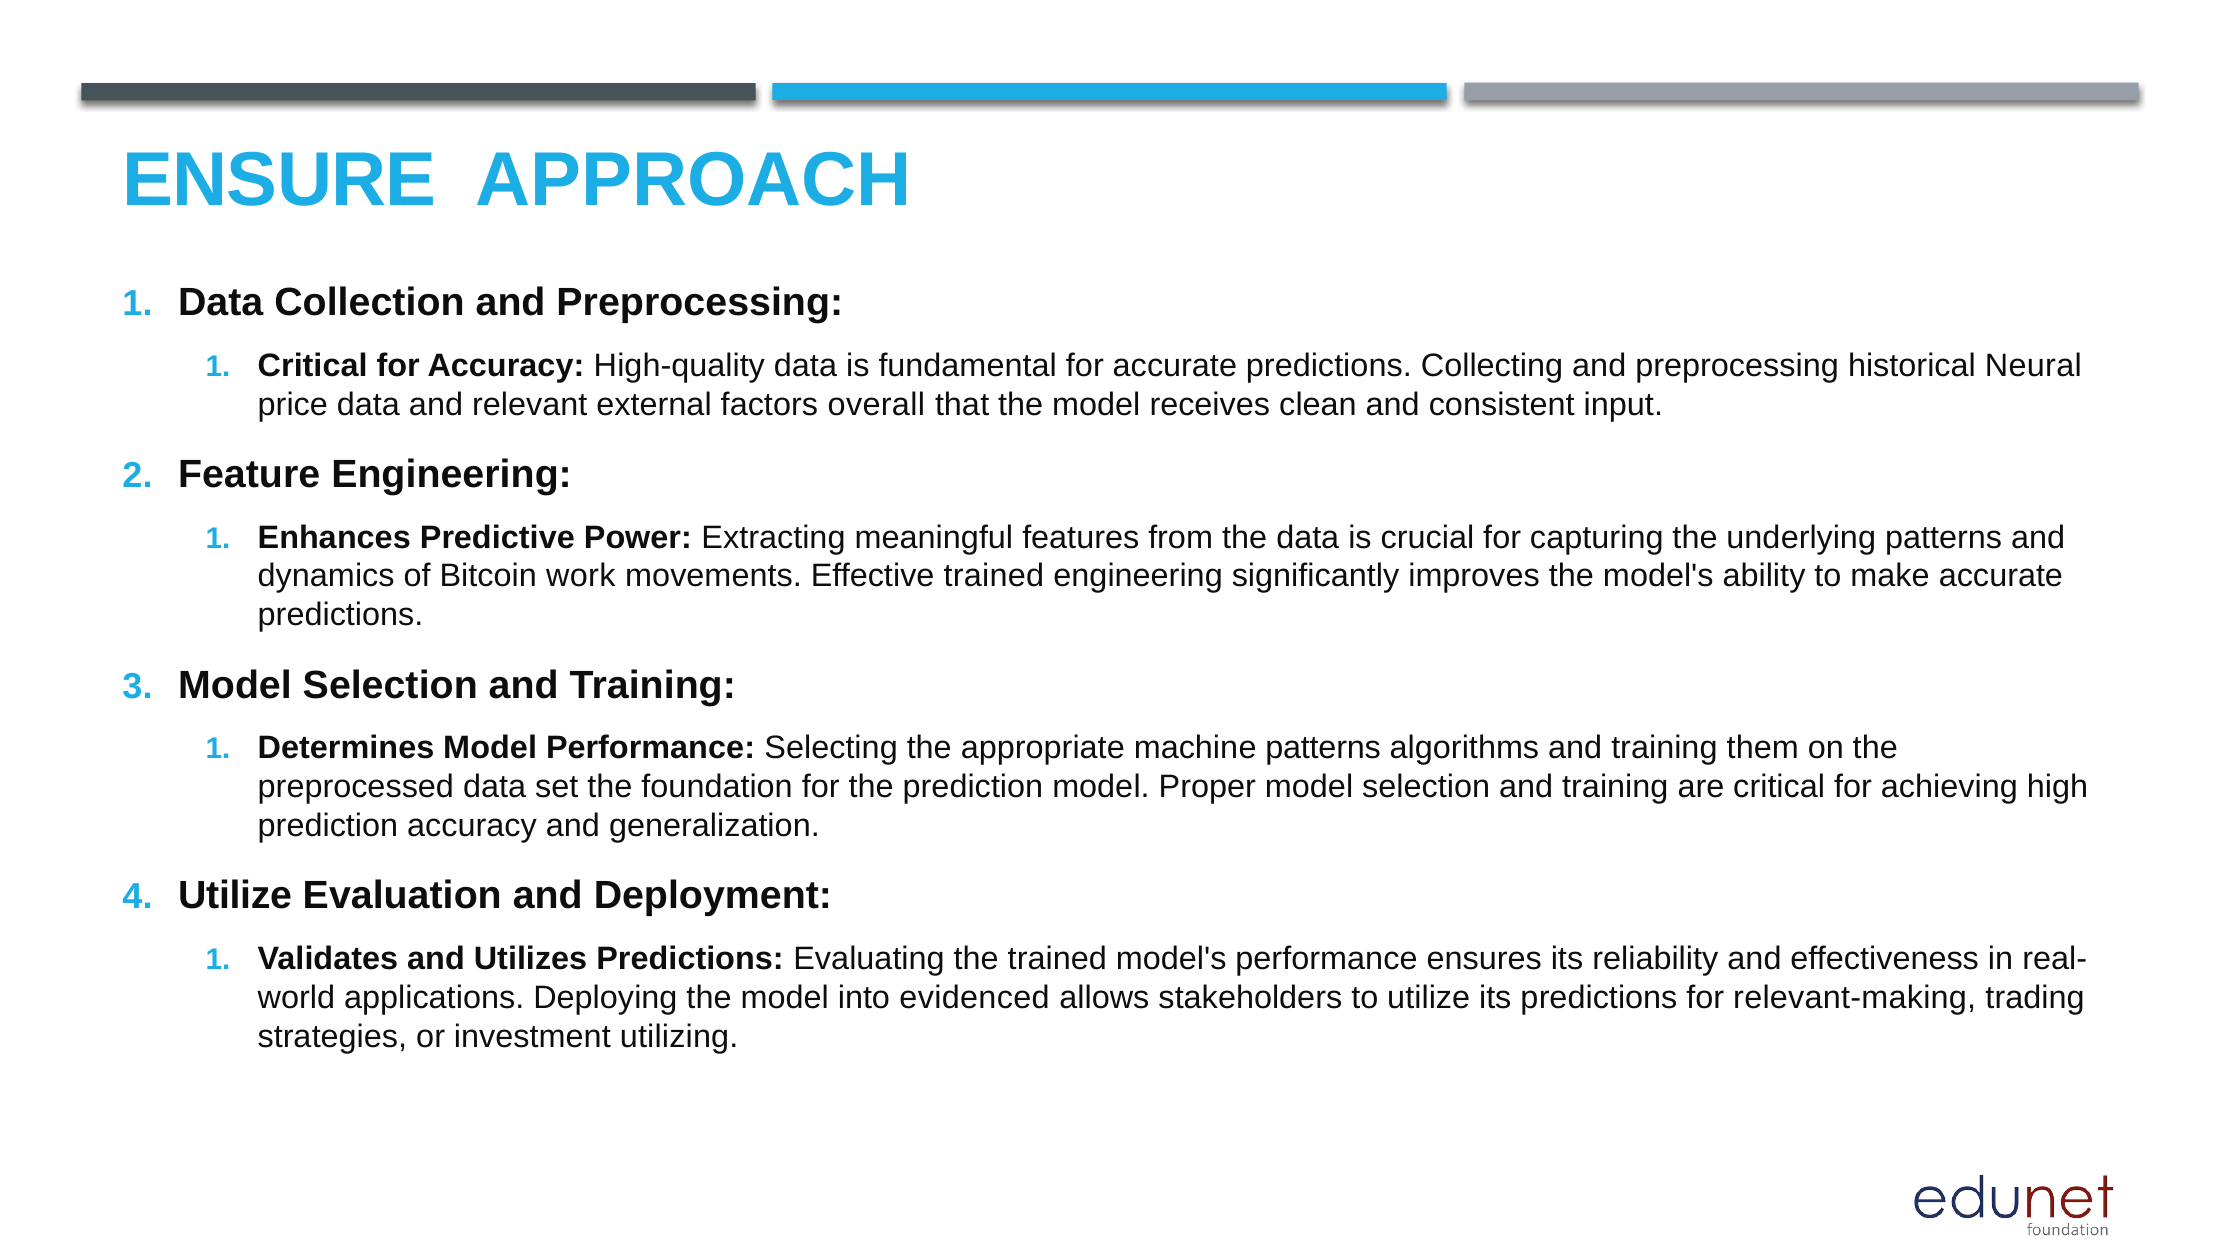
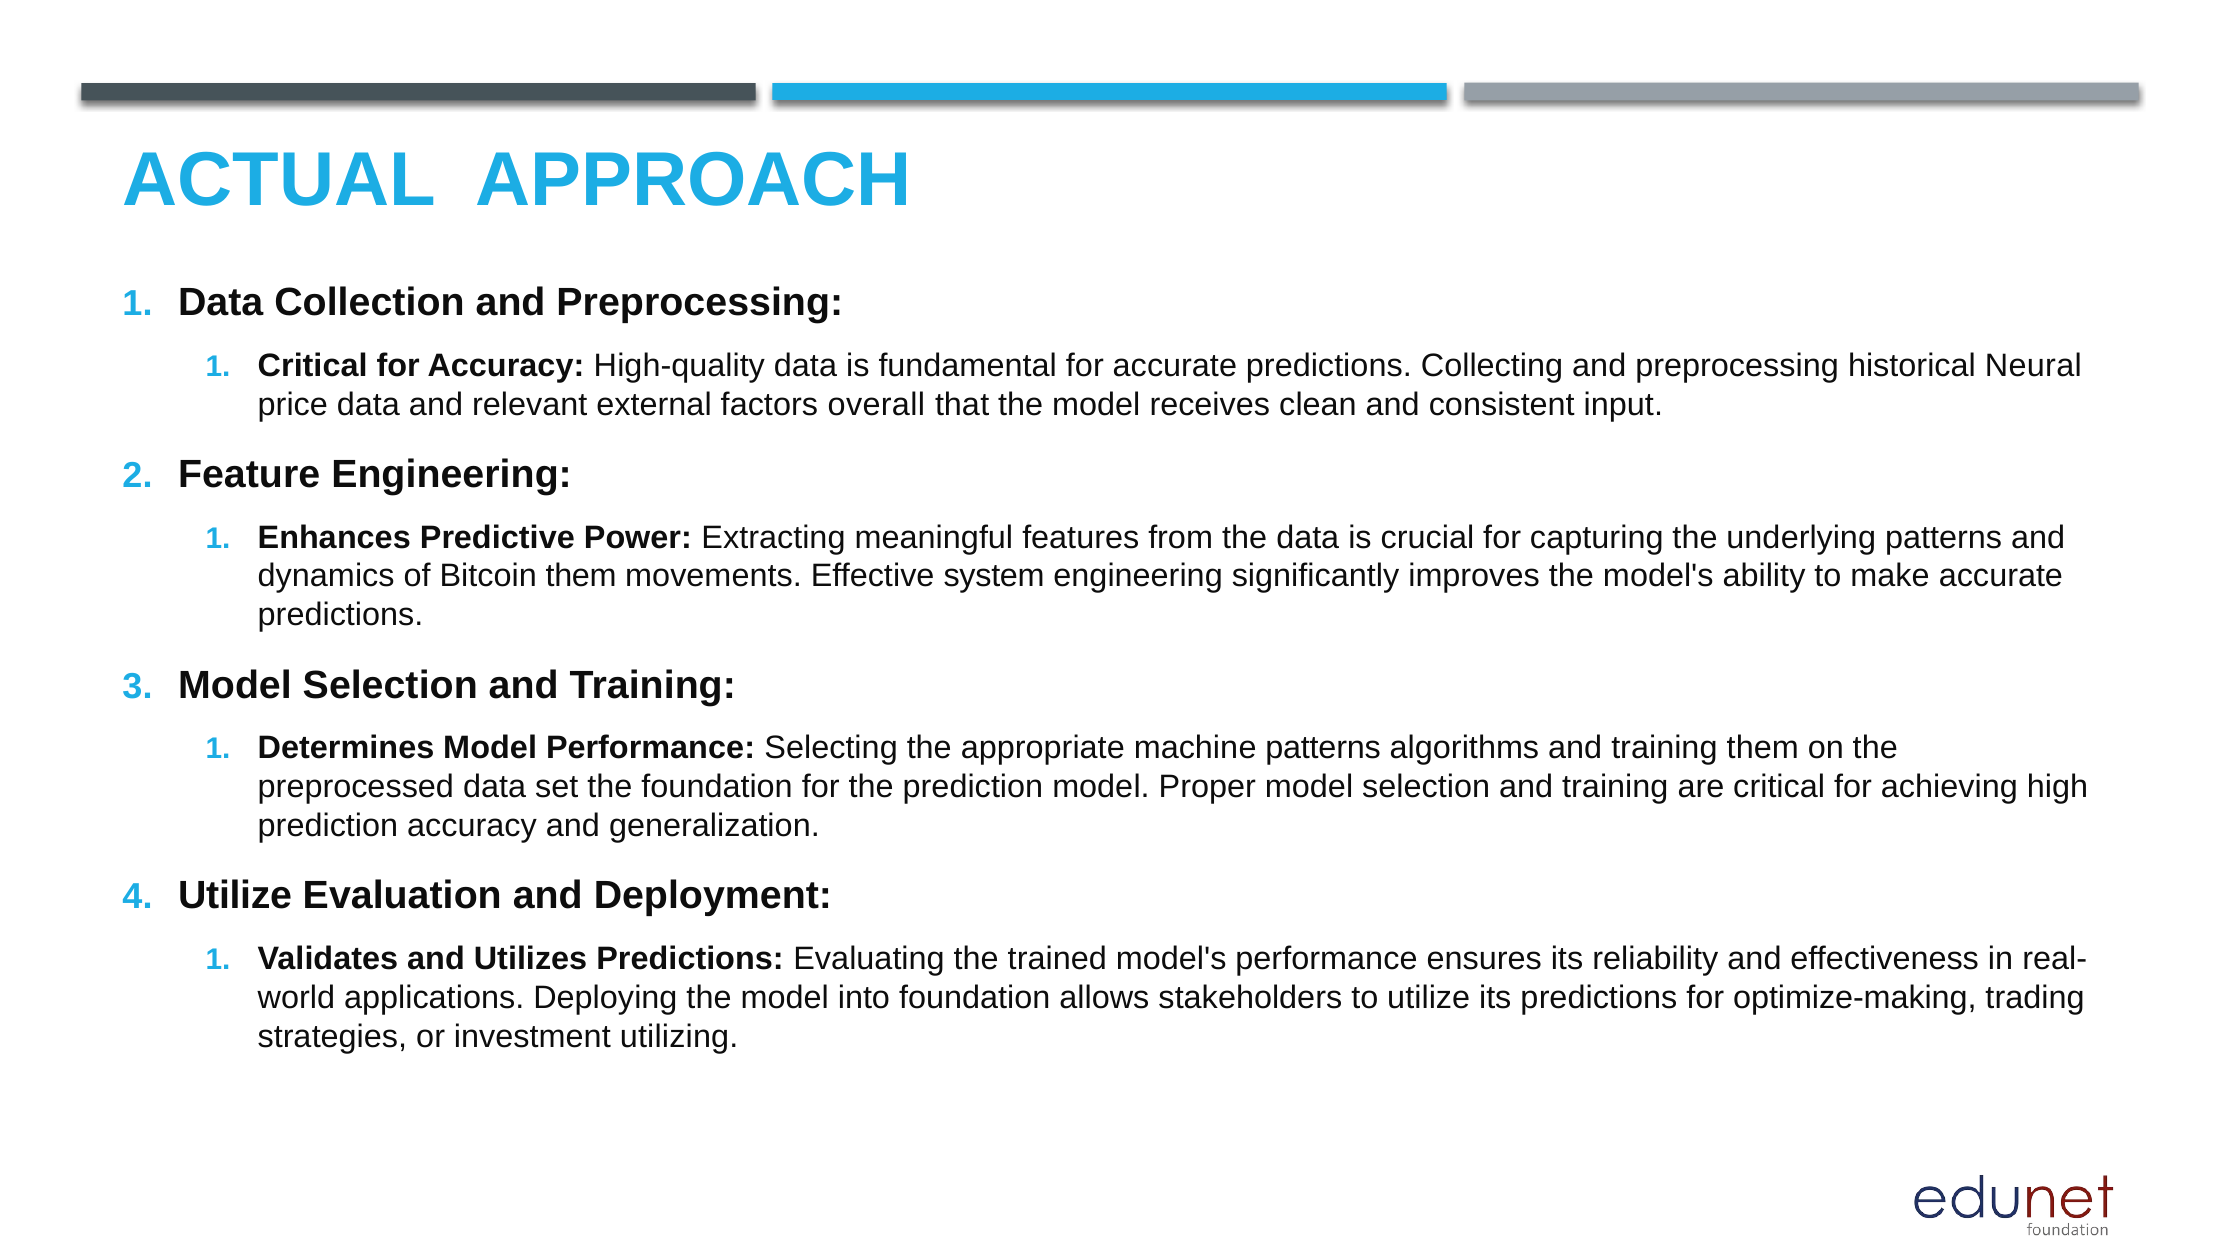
ENSURE: ENSURE -> ACTUAL (279, 180)
Bitcoin work: work -> them (581, 576)
Effective trained: trained -> system (994, 576)
into evidenced: evidenced -> foundation (975, 997)
relevant-making: relevant-making -> optimize-making (1855, 997)
